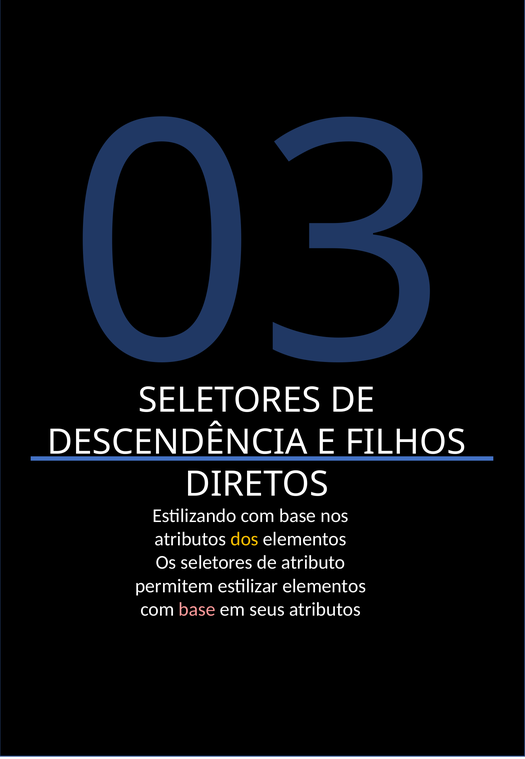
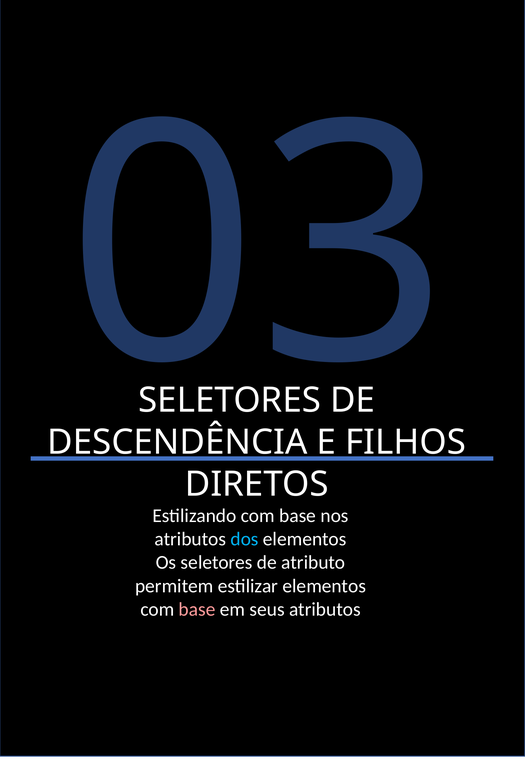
dos colour: yellow -> light blue (245, 539)
